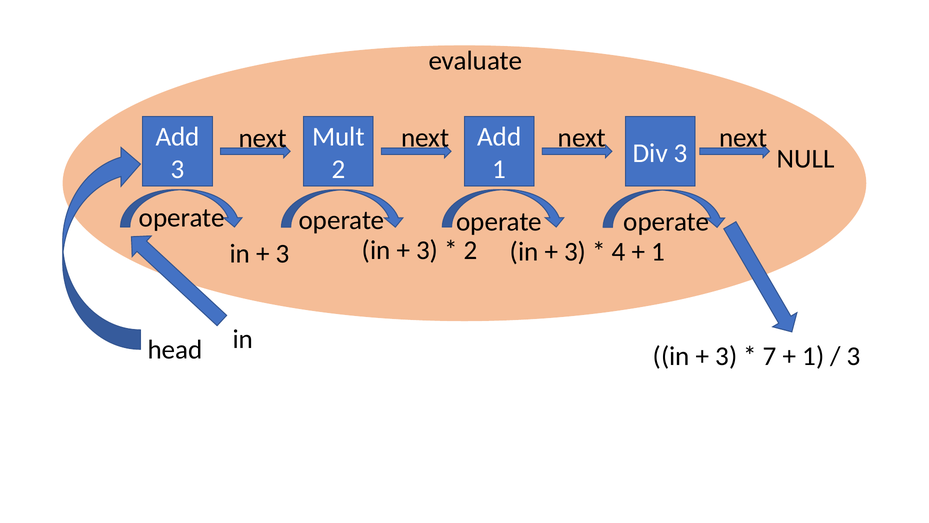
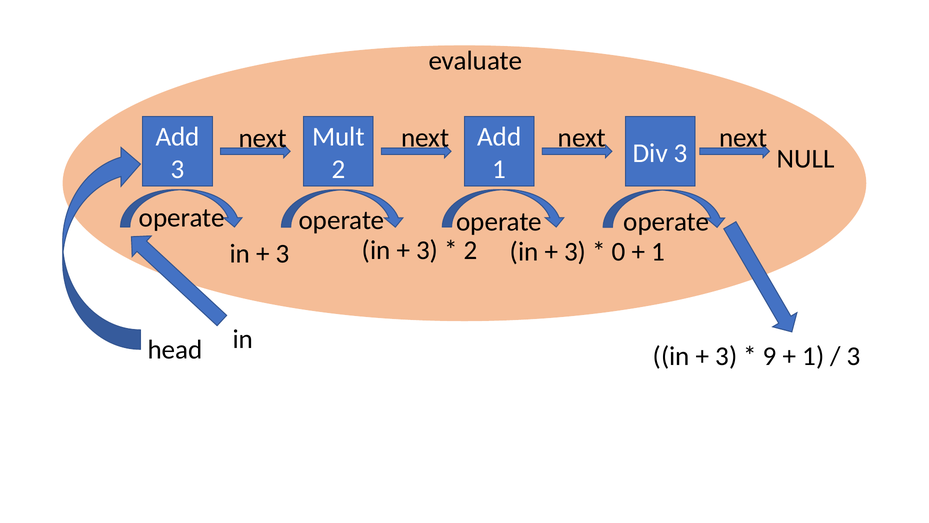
4: 4 -> 0 (619, 251)
7: 7 -> 9 (770, 356)
